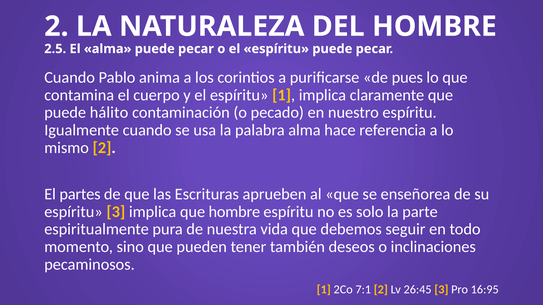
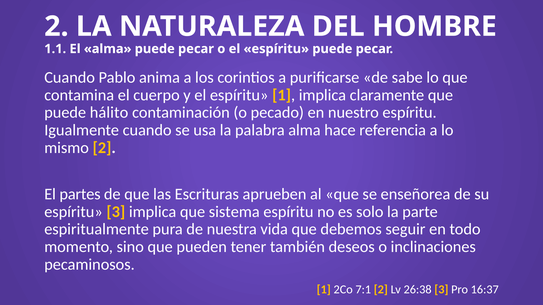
2.5: 2.5 -> 1.1 (55, 49)
pues: pues -> sabe (407, 78)
que hombre: hombre -> sistema (234, 212)
26:45: 26:45 -> 26:38 (418, 290)
16:95: 16:95 -> 16:37 (485, 290)
